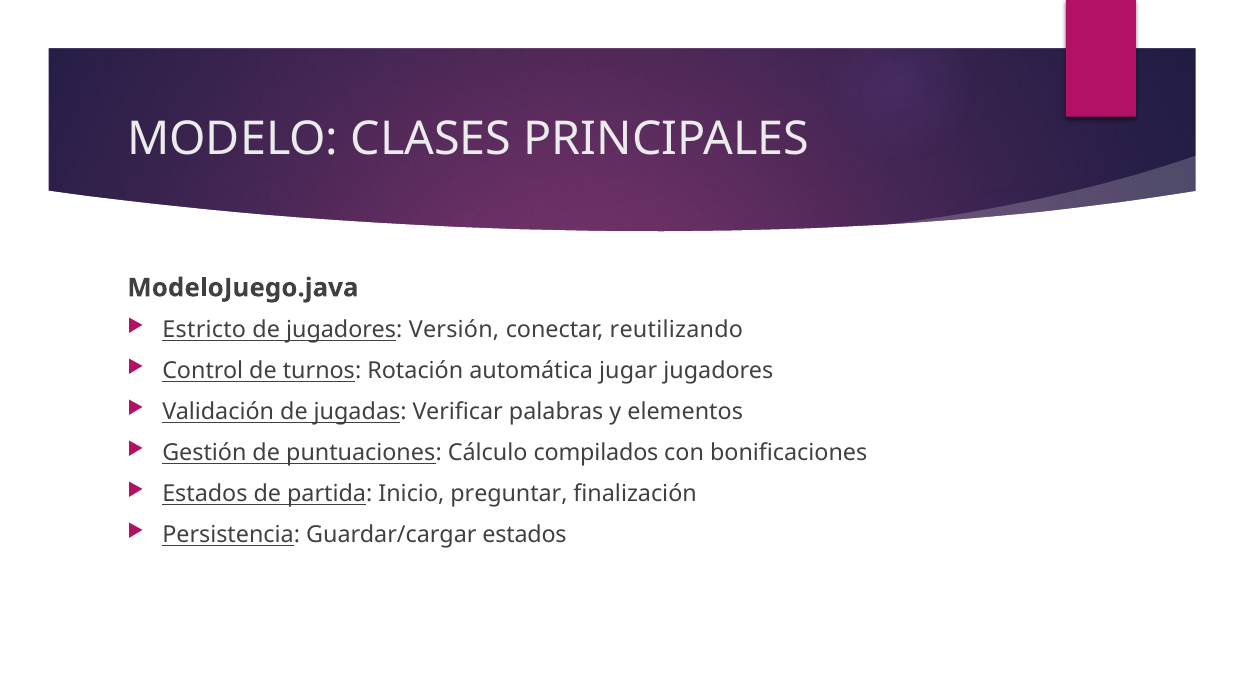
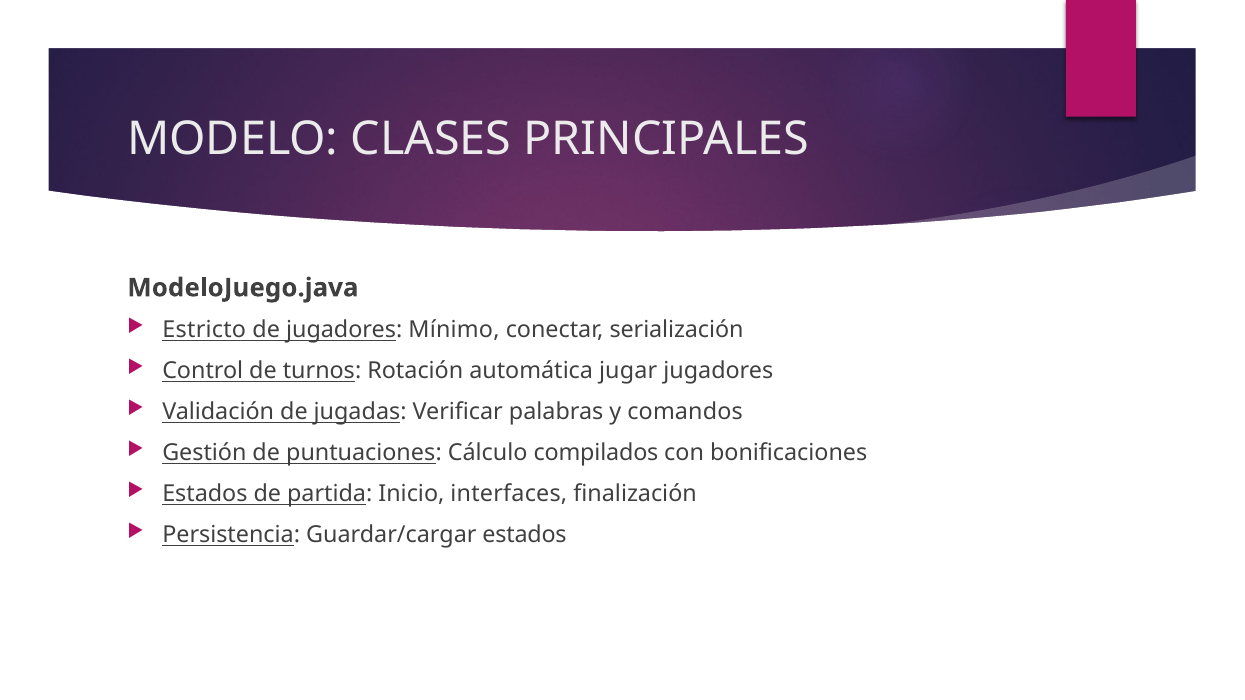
Versión: Versión -> Mínimo (454, 330)
reutilizando: reutilizando -> serialización (677, 330)
elementos: elementos -> comandos (685, 412)
preguntar: preguntar -> interfaces (509, 494)
